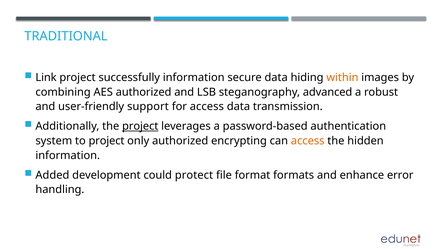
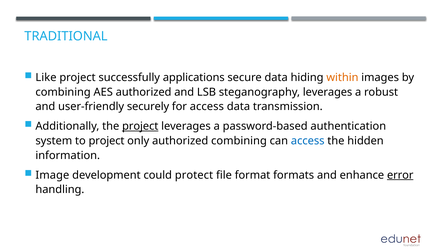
Link: Link -> Like (46, 77)
successfully information: information -> applications (194, 77)
steganography advanced: advanced -> leverages (328, 92)
support: support -> securely (148, 107)
authorized encrypting: encrypting -> combining (239, 141)
access colour: orange -> blue (308, 141)
Added: Added -> Image (52, 175)
error underline: none -> present (400, 175)
